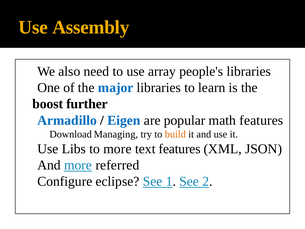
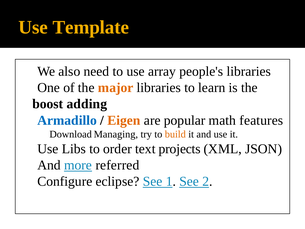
Assembly: Assembly -> Template (91, 27)
major colour: blue -> orange (116, 88)
further: further -> adding (87, 104)
Eigen colour: blue -> orange (124, 120)
to more: more -> order (117, 149)
text features: features -> projects (180, 149)
